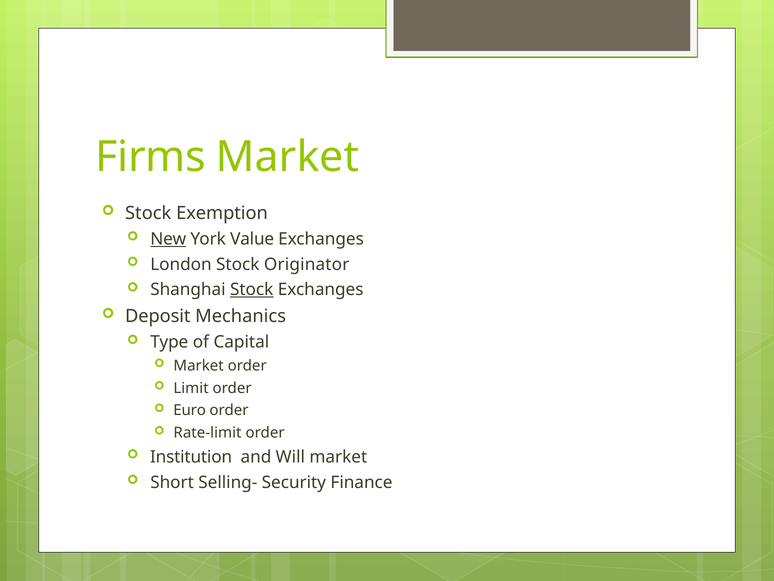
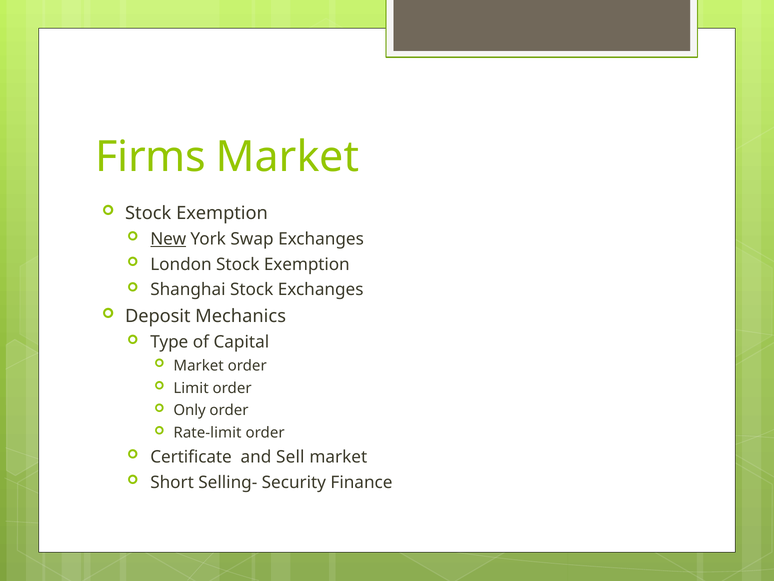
Value: Value -> Swap (252, 239)
London Stock Originator: Originator -> Exemption (307, 264)
Stock underline: present -> none (252, 289)
Euro: Euro -> Only (190, 410)
Institution: Institution -> Certificate (191, 457)
Will: Will -> Sell (290, 457)
